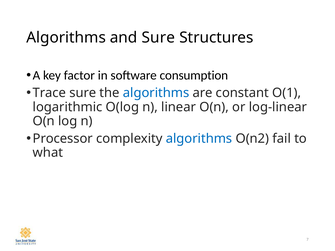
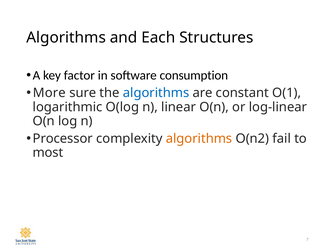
and Sure: Sure -> Each (158, 38)
Trace: Trace -> More (49, 93)
algorithms colour: blue -> orange (199, 139)
what: what -> most (48, 153)
